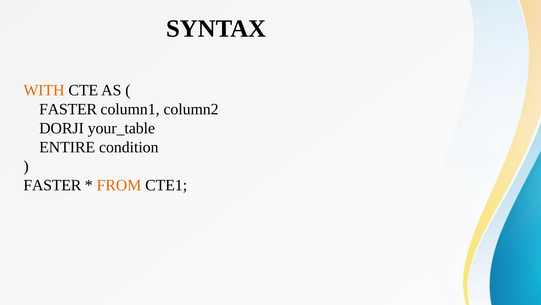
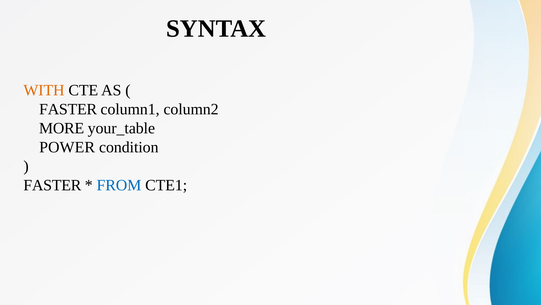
DORJI: DORJI -> MORE (62, 128)
ENTIRE: ENTIRE -> POWER (67, 147)
FROM colour: orange -> blue (119, 185)
